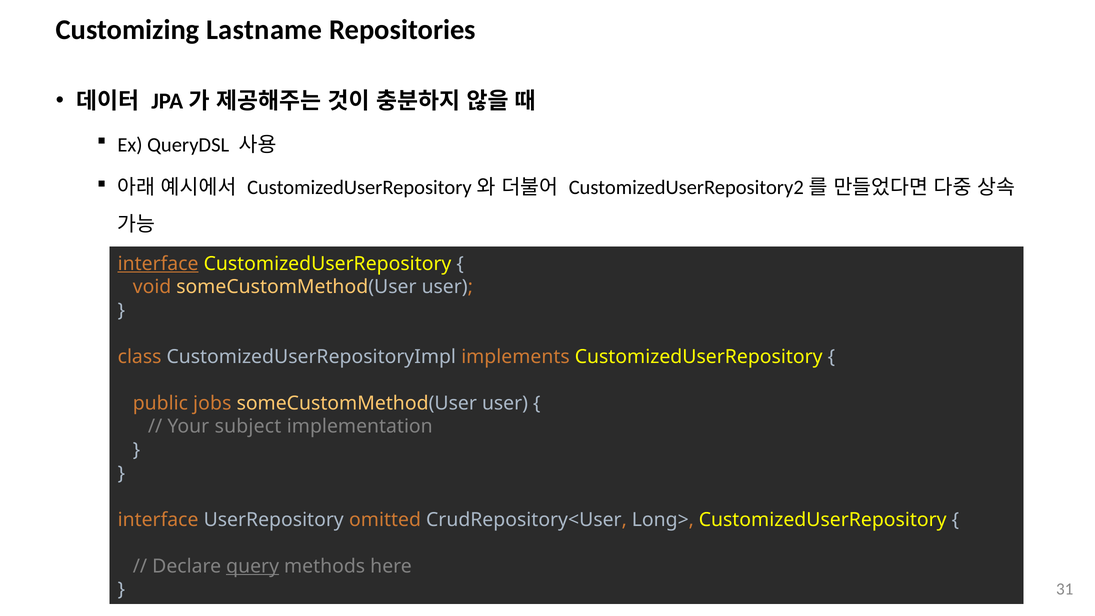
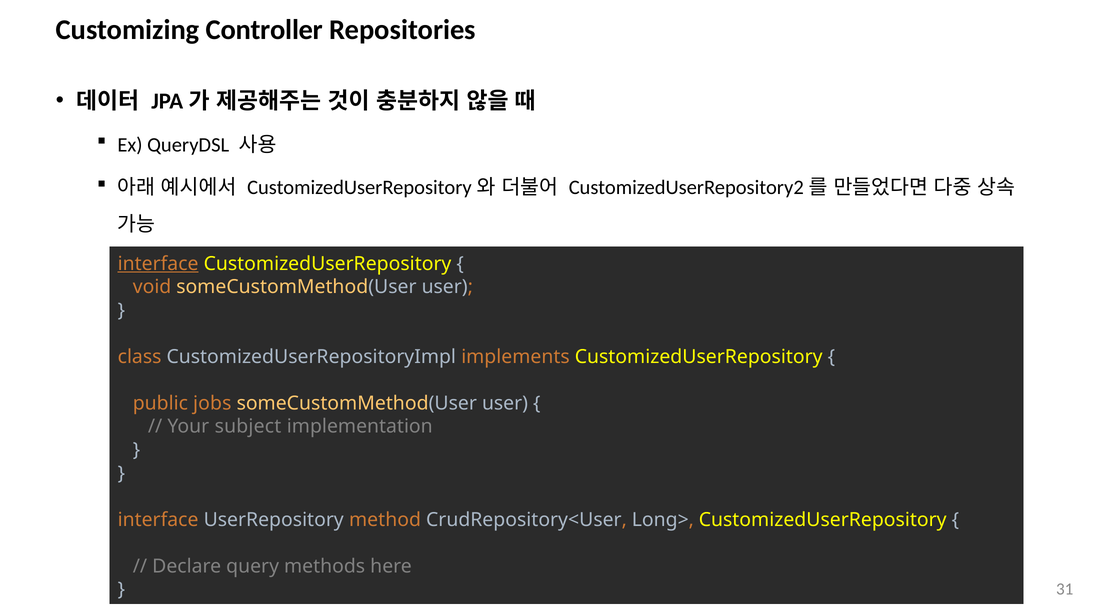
Lastname: Lastname -> Controller (264, 30)
omitted: omitted -> method (385, 520)
query underline: present -> none (253, 566)
